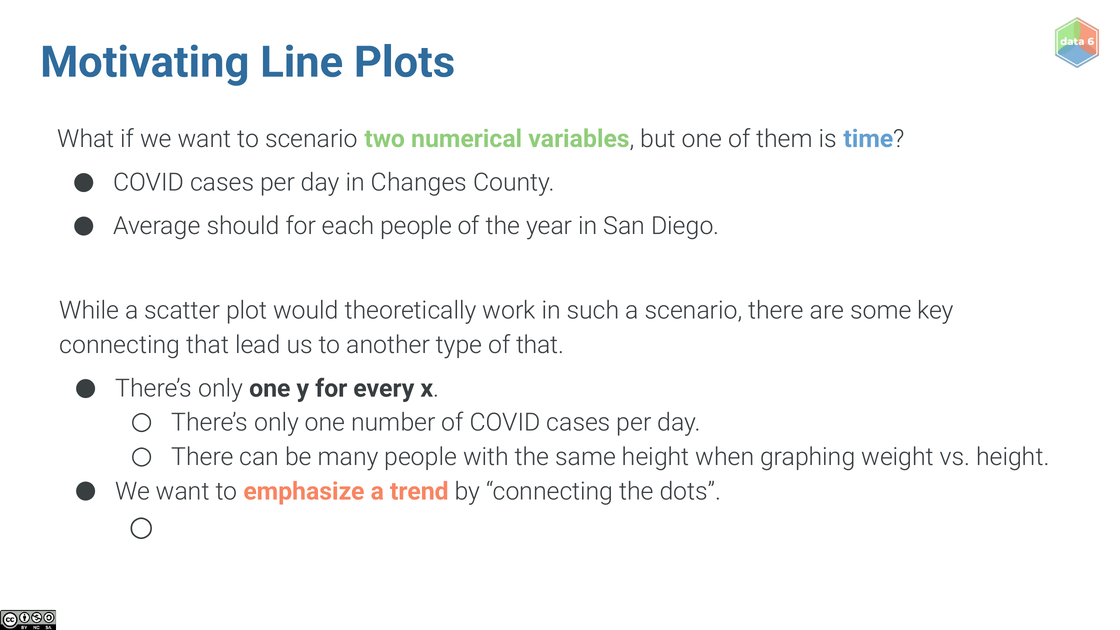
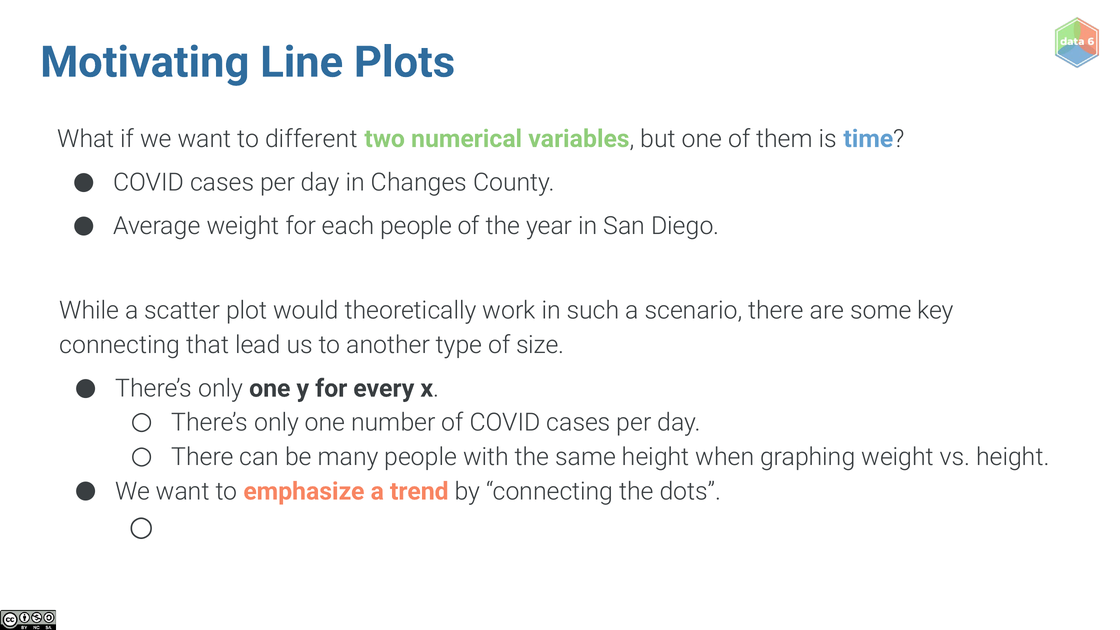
to scenario: scenario -> different (311, 139)
Average should: should -> weight (243, 226)
of that: that -> size (540, 345)
